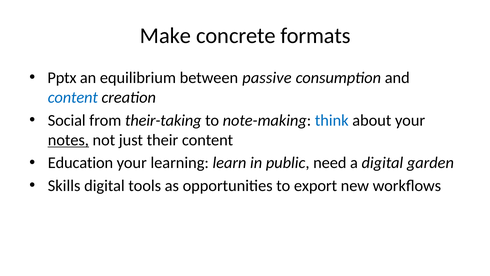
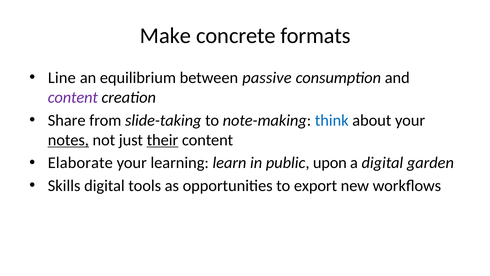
Pptx: Pptx -> Line (62, 78)
content colour: blue -> purple (73, 97)
Social: Social -> Share (67, 120)
their-taking: their-taking -> slide-taking (163, 120)
their underline: none -> present (162, 140)
Education: Education -> Elaborate (80, 163)
need: need -> upon (330, 163)
